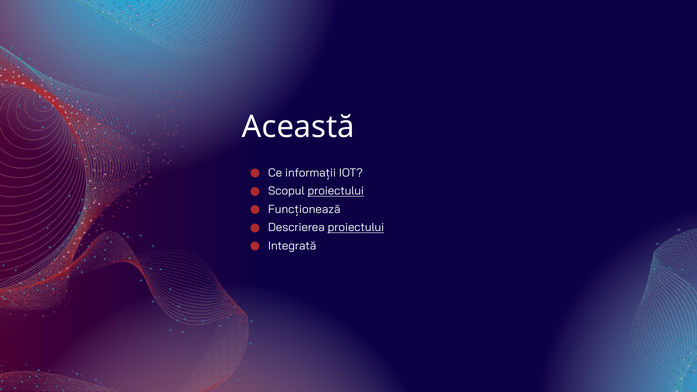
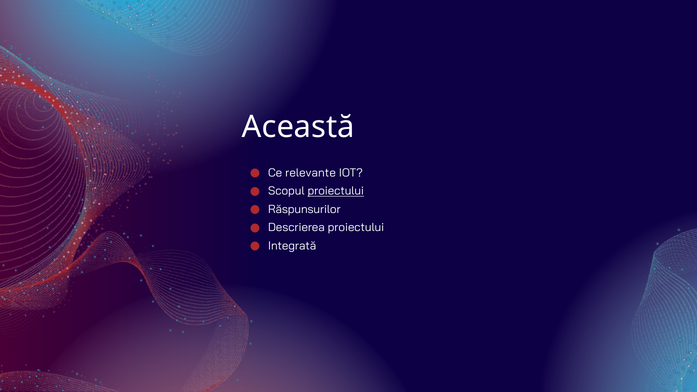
informații: informații -> relevante (311, 173)
Funcționează: Funcționează -> Răspunsurilor (304, 209)
proiectului underline: present -> none (356, 228)
